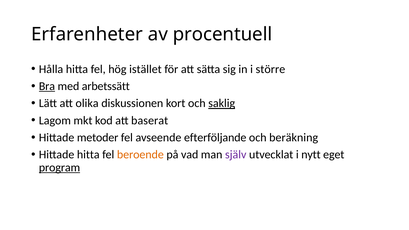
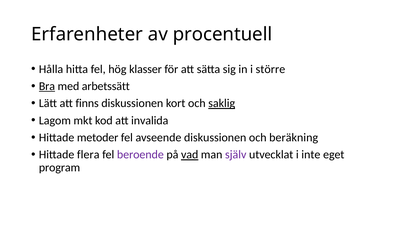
istället: istället -> klasser (146, 69)
olika: olika -> finns (87, 103)
baserat: baserat -> invalida (150, 121)
avseende efterföljande: efterföljande -> diskussionen (215, 138)
Hittade hitta: hitta -> flera (88, 155)
beroende colour: orange -> purple (140, 155)
vad underline: none -> present (190, 155)
nytt: nytt -> inte (311, 155)
program underline: present -> none (59, 168)
